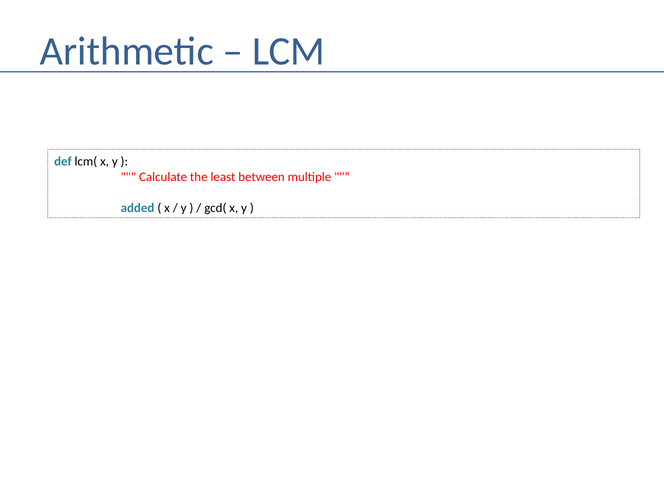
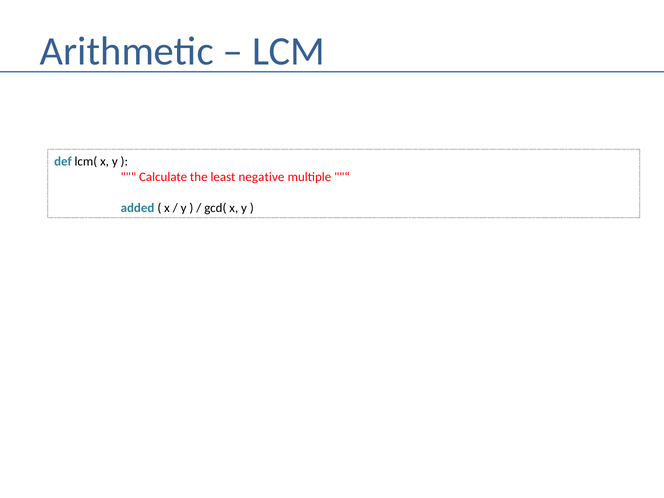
between: between -> negative (261, 177)
